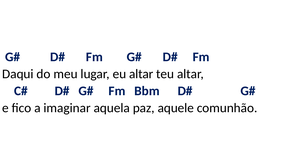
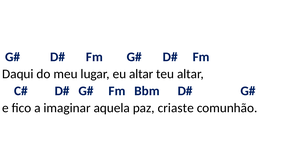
aquele: aquele -> criaste (176, 108)
